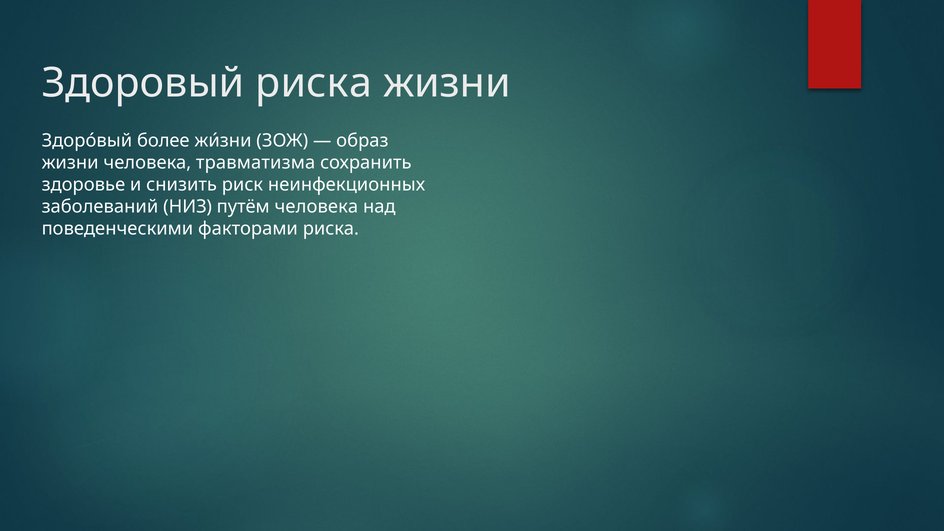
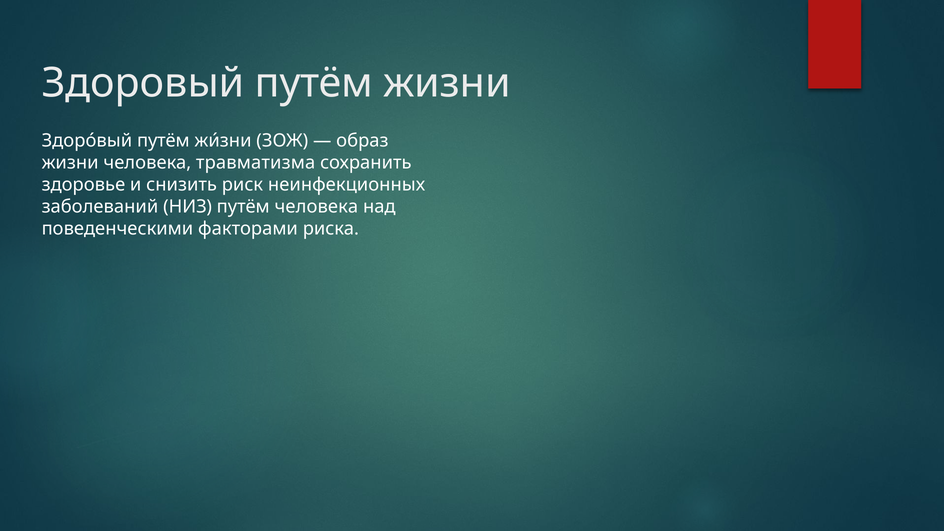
Здоровый риска: риска -> путём (314, 83)
Здорóвый более: более -> путём (163, 141)
